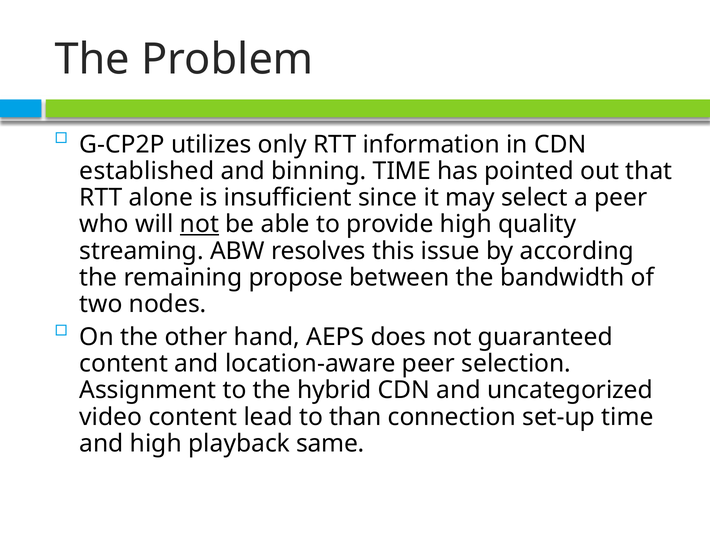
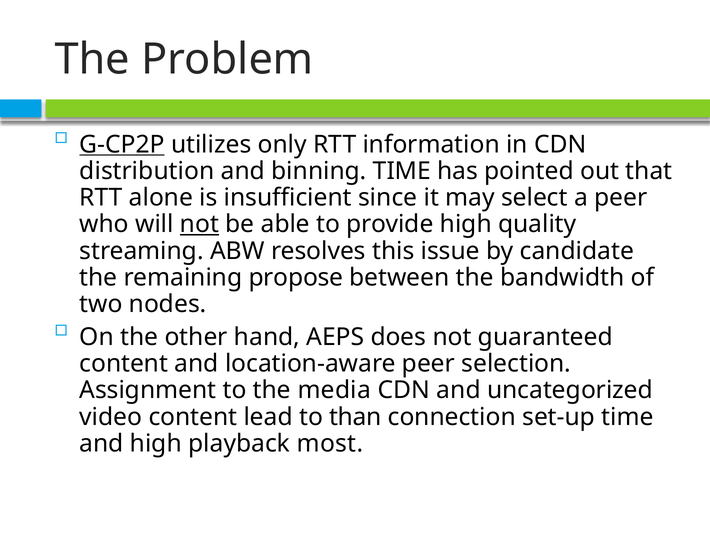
G-CP2P underline: none -> present (122, 144)
established: established -> distribution (147, 171)
according: according -> candidate (577, 251)
hybrid: hybrid -> media (334, 390)
same: same -> most (330, 443)
